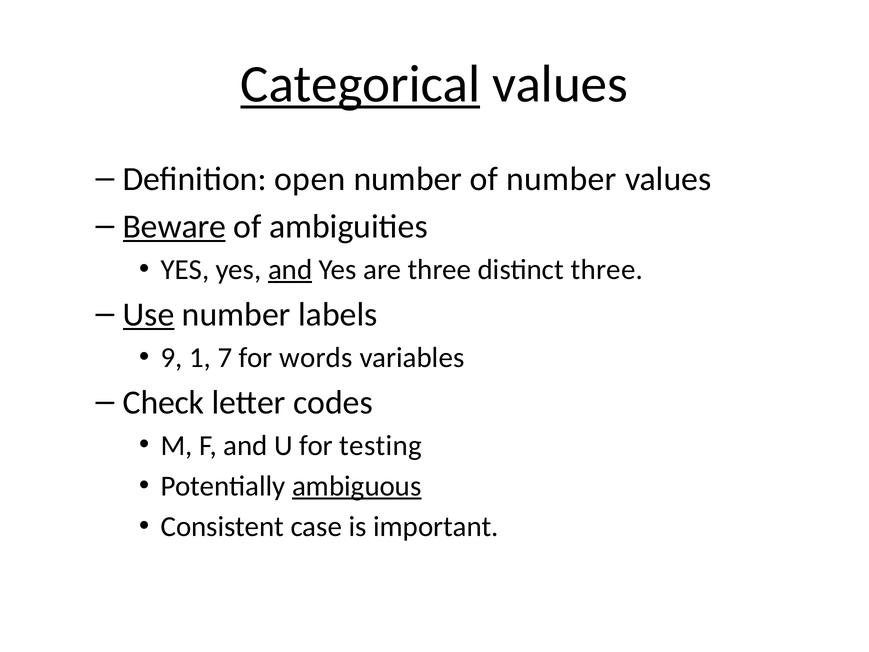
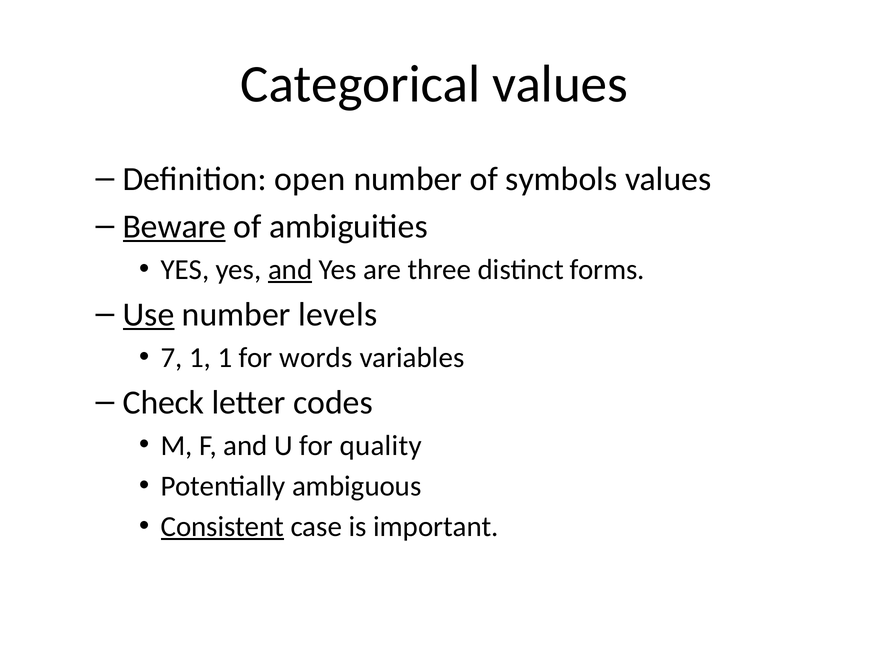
Categorical underline: present -> none (360, 84)
of number: number -> symbols (561, 179)
distinct three: three -> forms (607, 270)
labels: labels -> levels (338, 314)
9: 9 -> 7 (172, 357)
1 7: 7 -> 1 (225, 357)
testing: testing -> quality (381, 445)
ambiguous underline: present -> none (357, 486)
Consistent underline: none -> present (222, 526)
